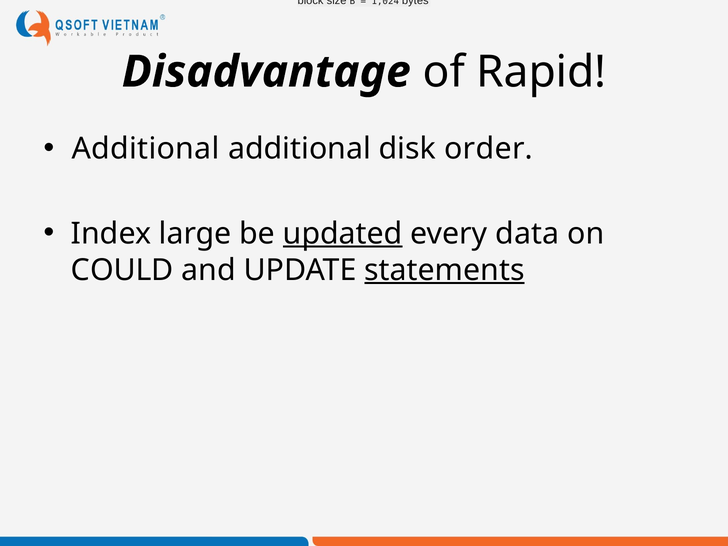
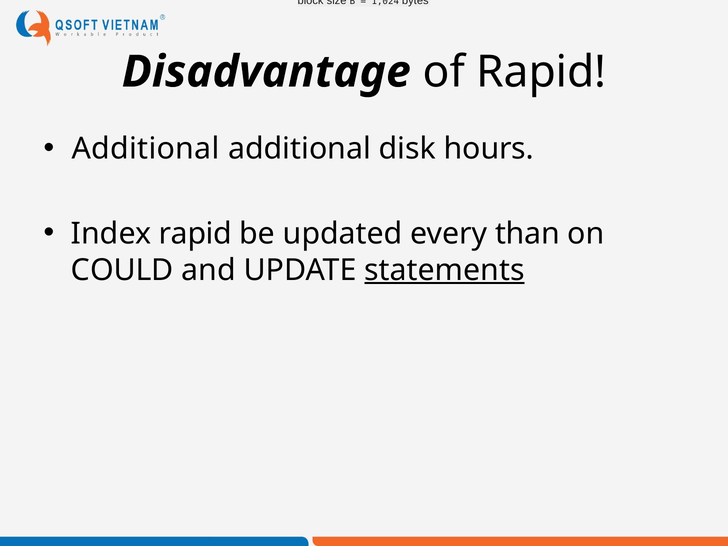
order: order -> hours (489, 149)
Index large: large -> rapid (195, 234)
updated underline: present -> none (343, 234)
data: data -> than (528, 234)
